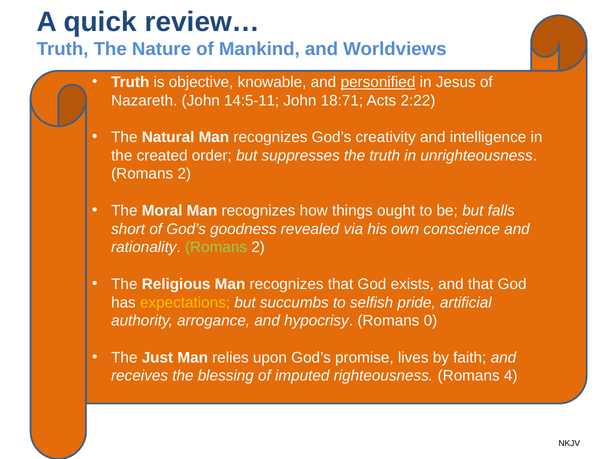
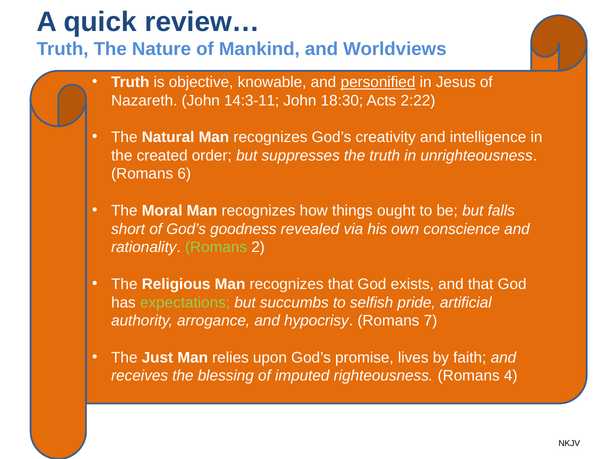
14:5-11: 14:5-11 -> 14:3-11 (252, 101)
18:71: 18:71 -> 18:30 (342, 101)
2: 2 -> 6 (184, 174)
expectations colour: yellow -> light green (185, 302)
0: 0 -> 7 (430, 321)
